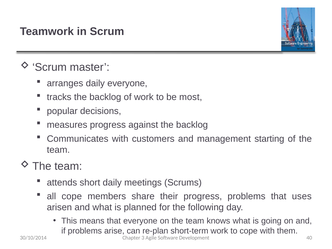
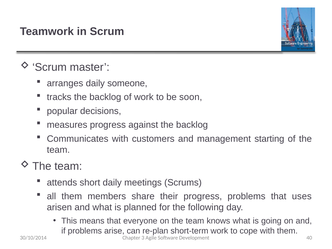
daily everyone: everyone -> someone (127, 83)
most: most -> soon (191, 97)
all cope: cope -> them (72, 196)
